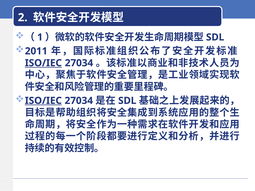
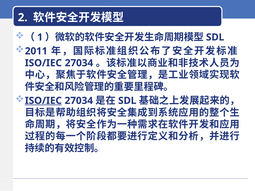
ISO/IEC underline: present -> none (43, 63)
